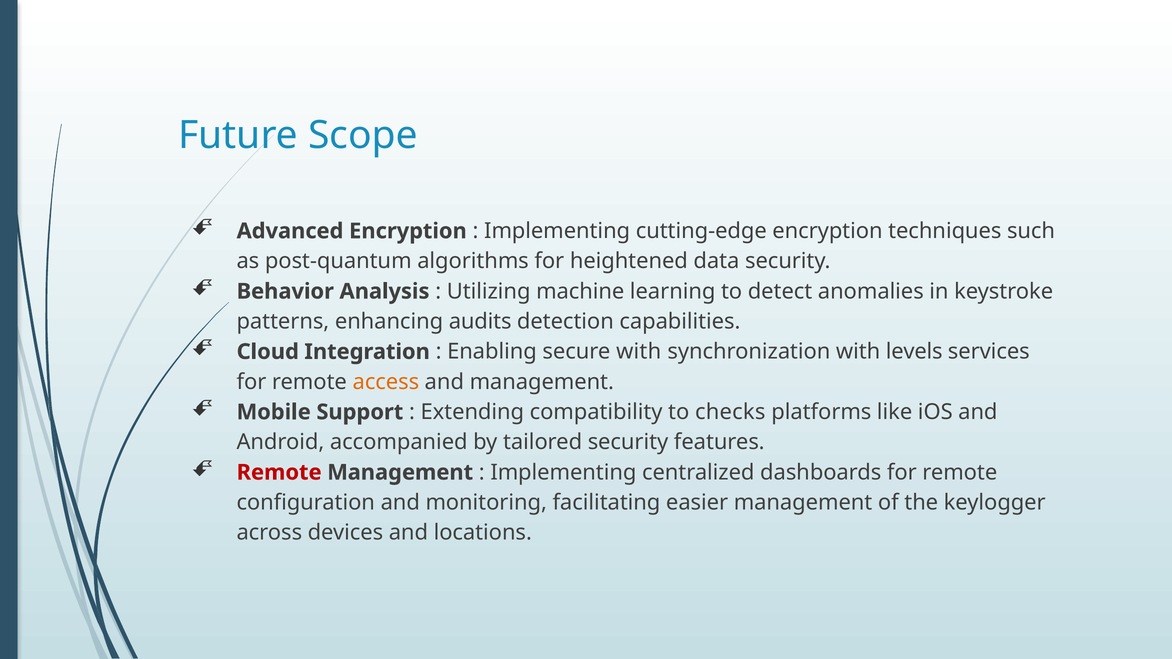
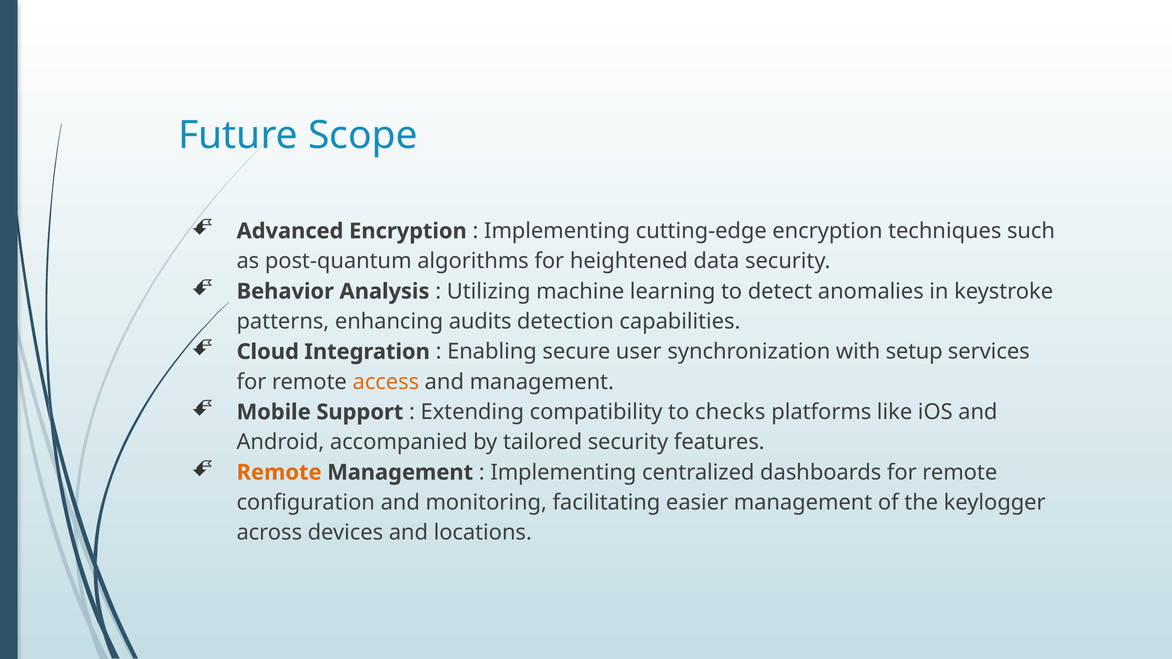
secure with: with -> user (639, 352)
levels: levels -> setup (914, 352)
Remote colour: red -> orange (279, 473)
